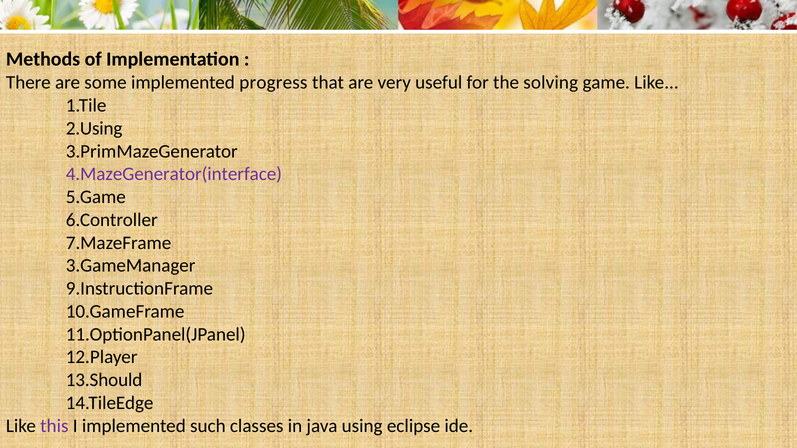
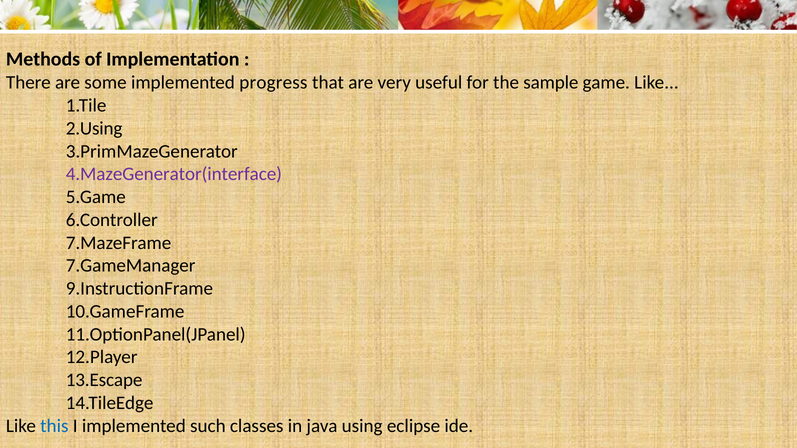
solving: solving -> sample (551, 83)
3.GameManager: 3.GameManager -> 7.GameManager (131, 266)
13.Should: 13.Should -> 13.Escape (104, 380)
this colour: purple -> blue (54, 426)
